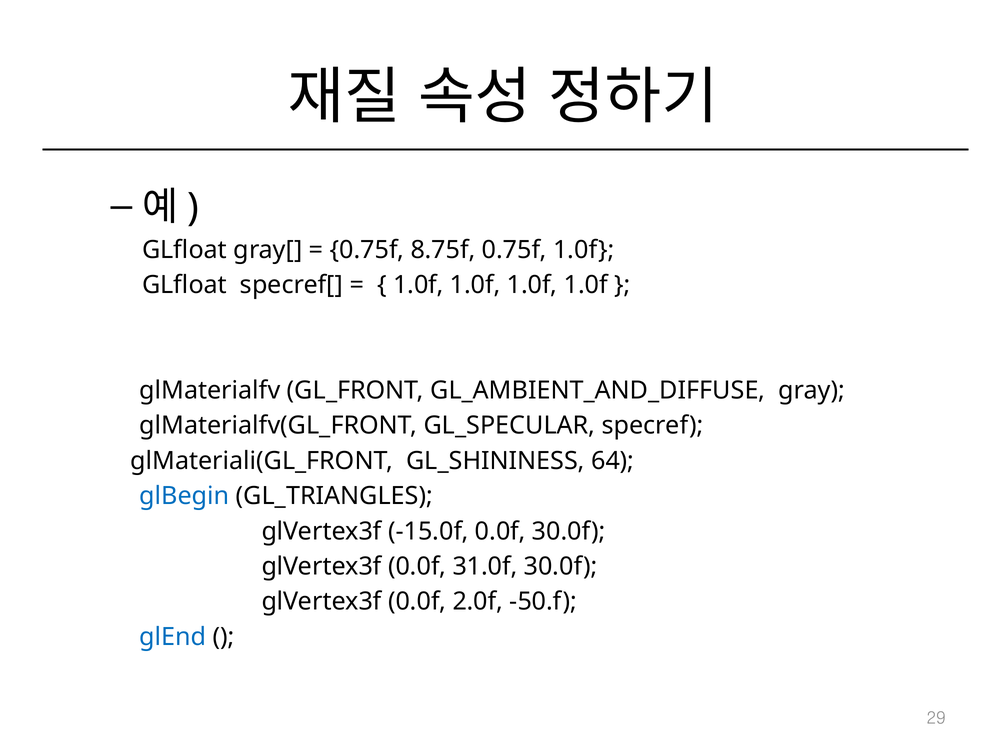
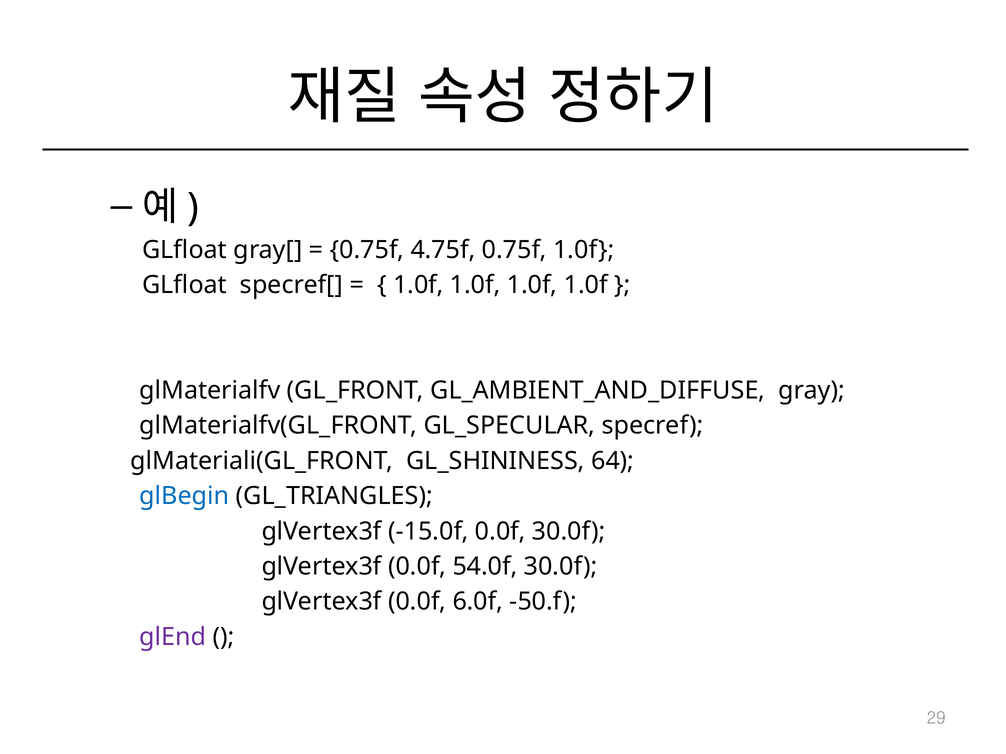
8.75f: 8.75f -> 4.75f (443, 250)
31.0f: 31.0f -> 54.0f (485, 567)
2.0f: 2.0f -> 6.0f (478, 602)
glEnd colour: blue -> purple (173, 637)
